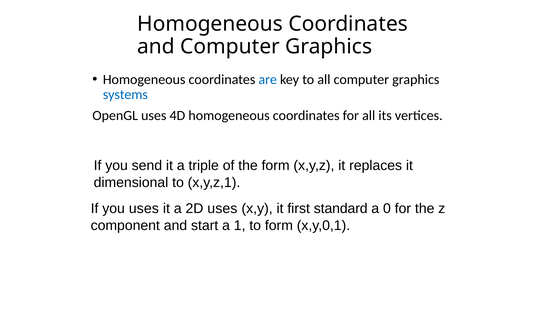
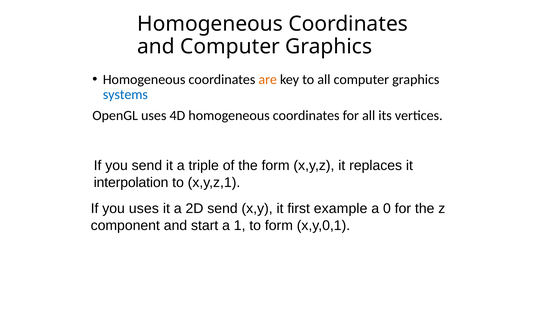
are colour: blue -> orange (268, 80)
dimensional: dimensional -> interpolation (131, 182)
2D uses: uses -> send (222, 209)
standard: standard -> example (341, 209)
